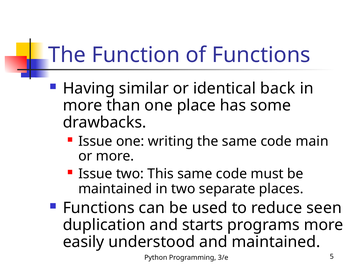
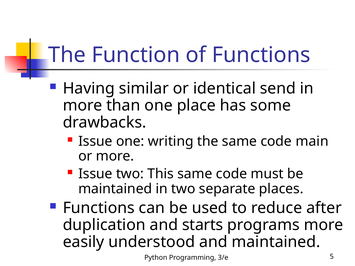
back: back -> send (278, 89)
seen: seen -> after (324, 208)
